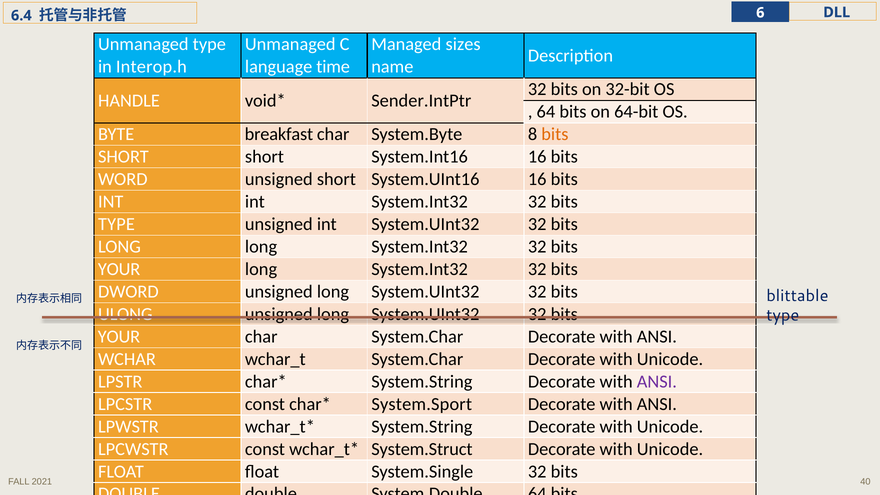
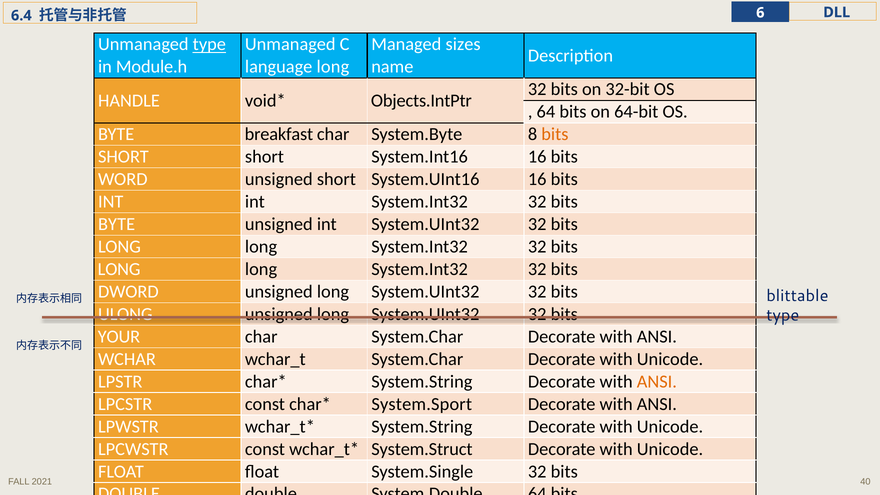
type underline: none -> present (209, 44)
Interop.h: Interop.h -> Module.h (152, 67)
language time: time -> long (333, 67)
Sender.IntPtr: Sender.IntPtr -> Objects.IntPtr (421, 101)
TYPE: TYPE -> BYTE (117, 224)
YOUR: YOUR -> LONG (119, 269)
ANSI colour: purple -> orange (657, 382)
